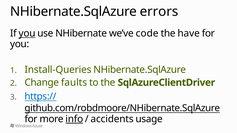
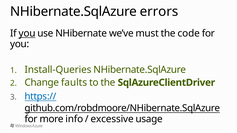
code: code -> must (147, 33)
have: have -> code (189, 33)
info underline: present -> none (74, 119)
accidents: accidents -> excessive (112, 119)
